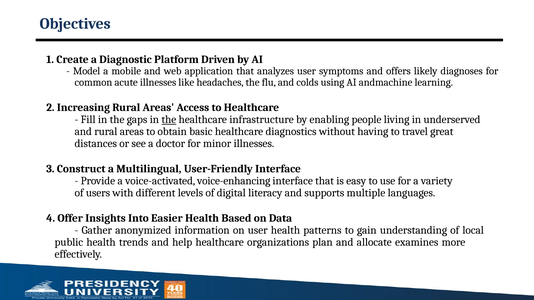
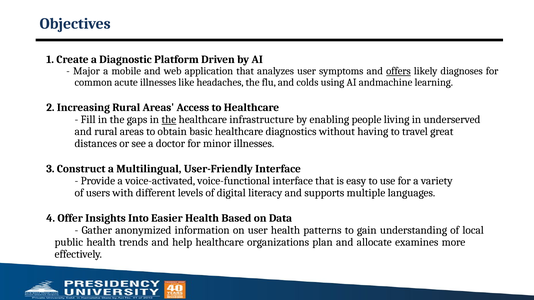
Model: Model -> Major (86, 71)
offers underline: none -> present (398, 71)
voice-enhancing: voice-enhancing -> voice-functional (234, 181)
